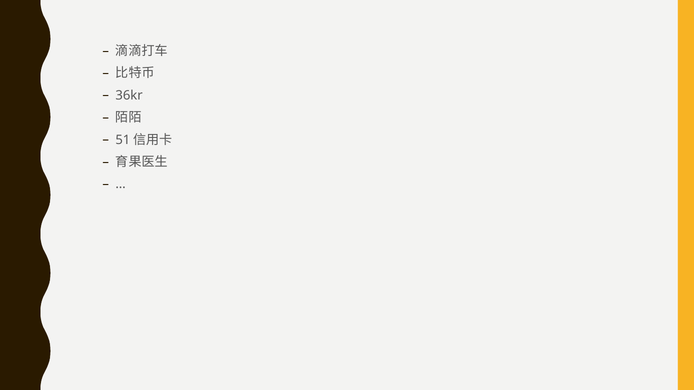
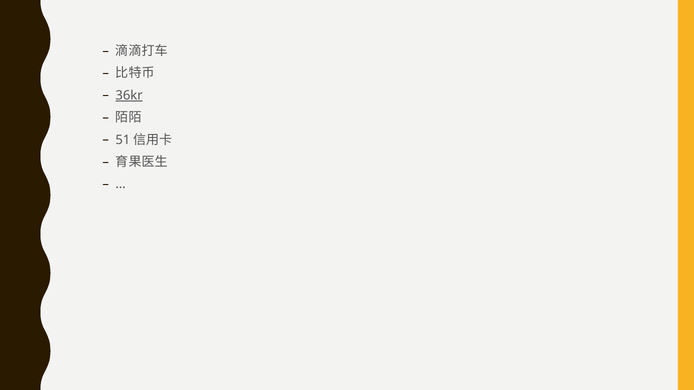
36kr underline: none -> present (129, 95)
